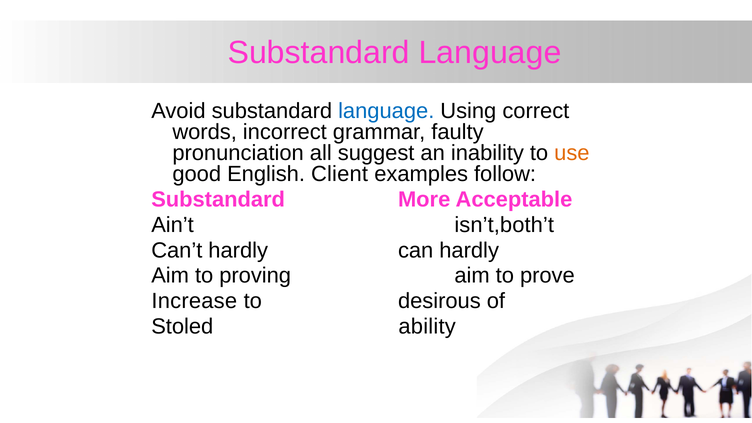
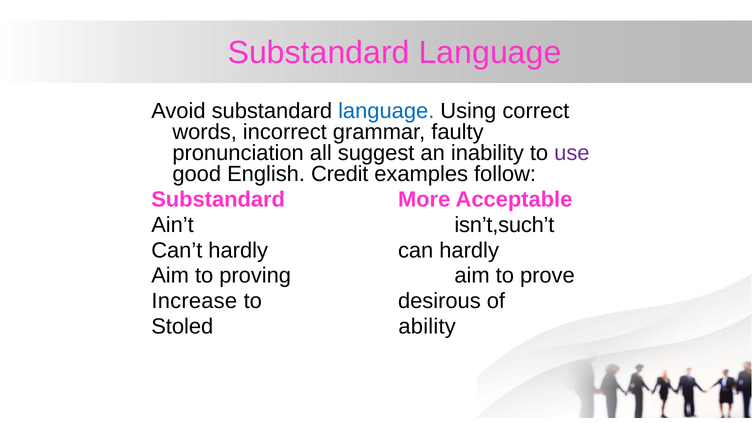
use colour: orange -> purple (572, 153)
Client: Client -> Credit (340, 174)
isn’t,both’t: isn’t,both’t -> isn’t,such’t (504, 225)
